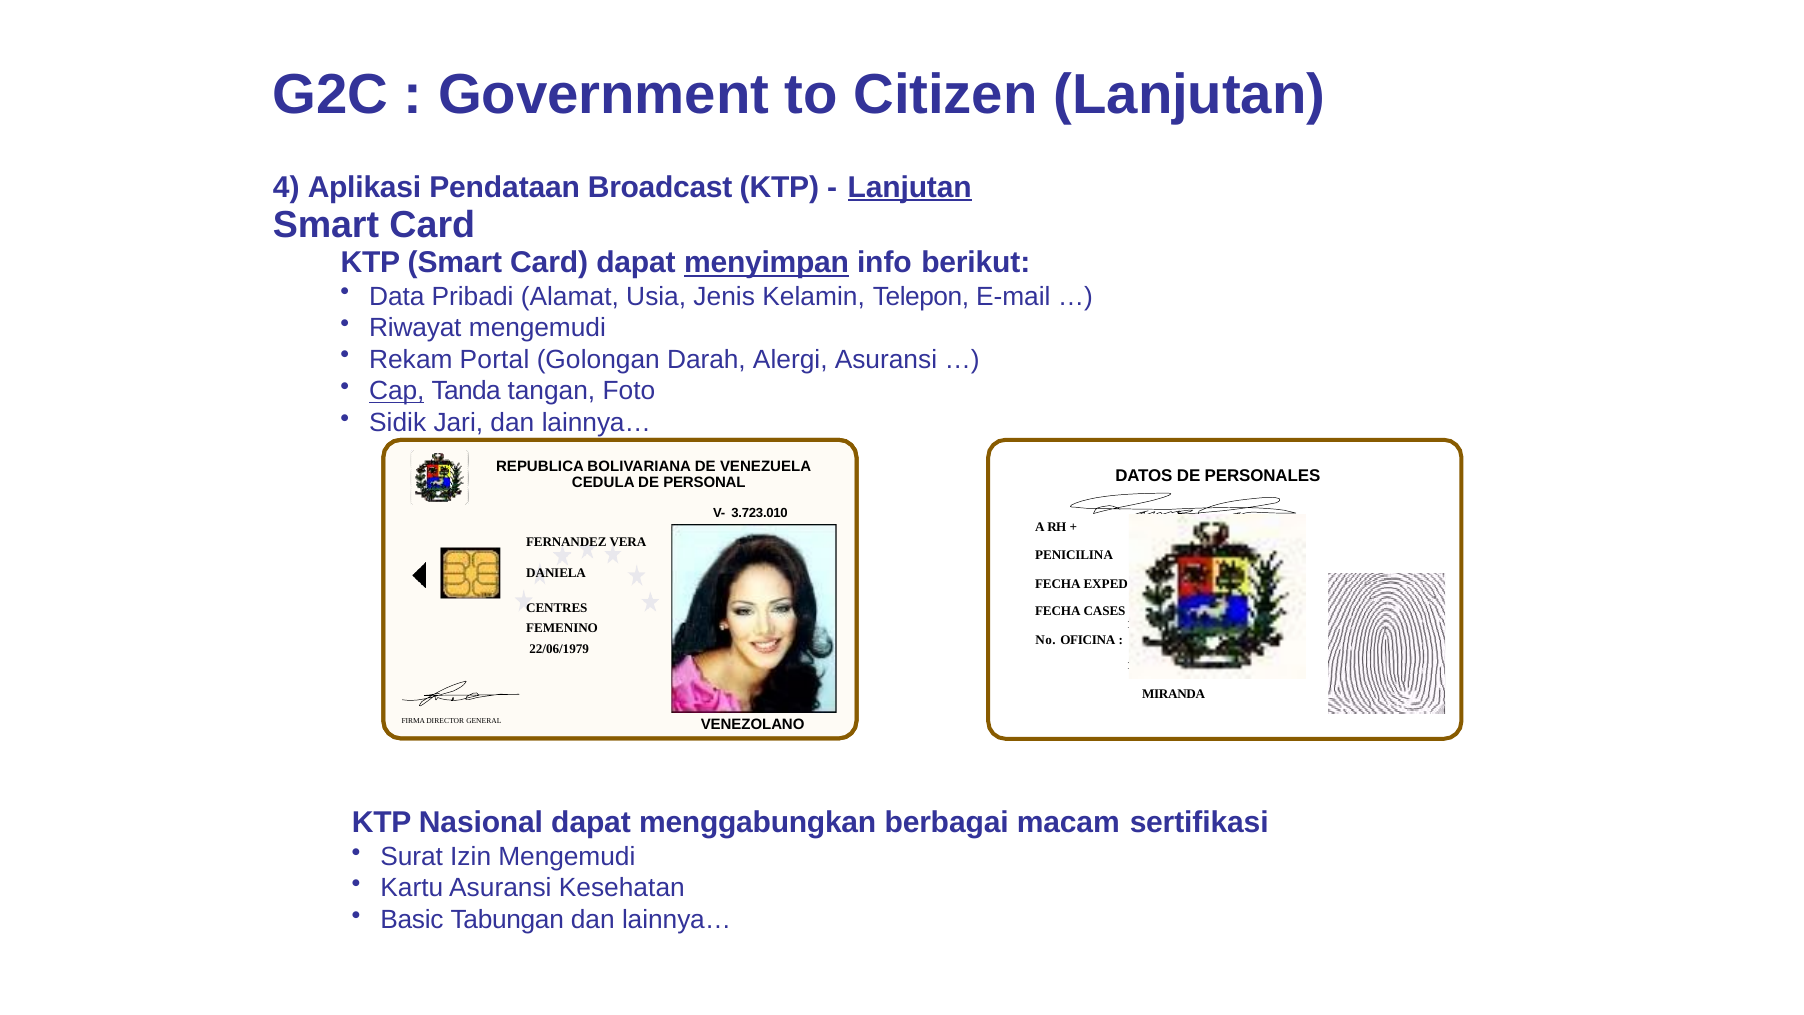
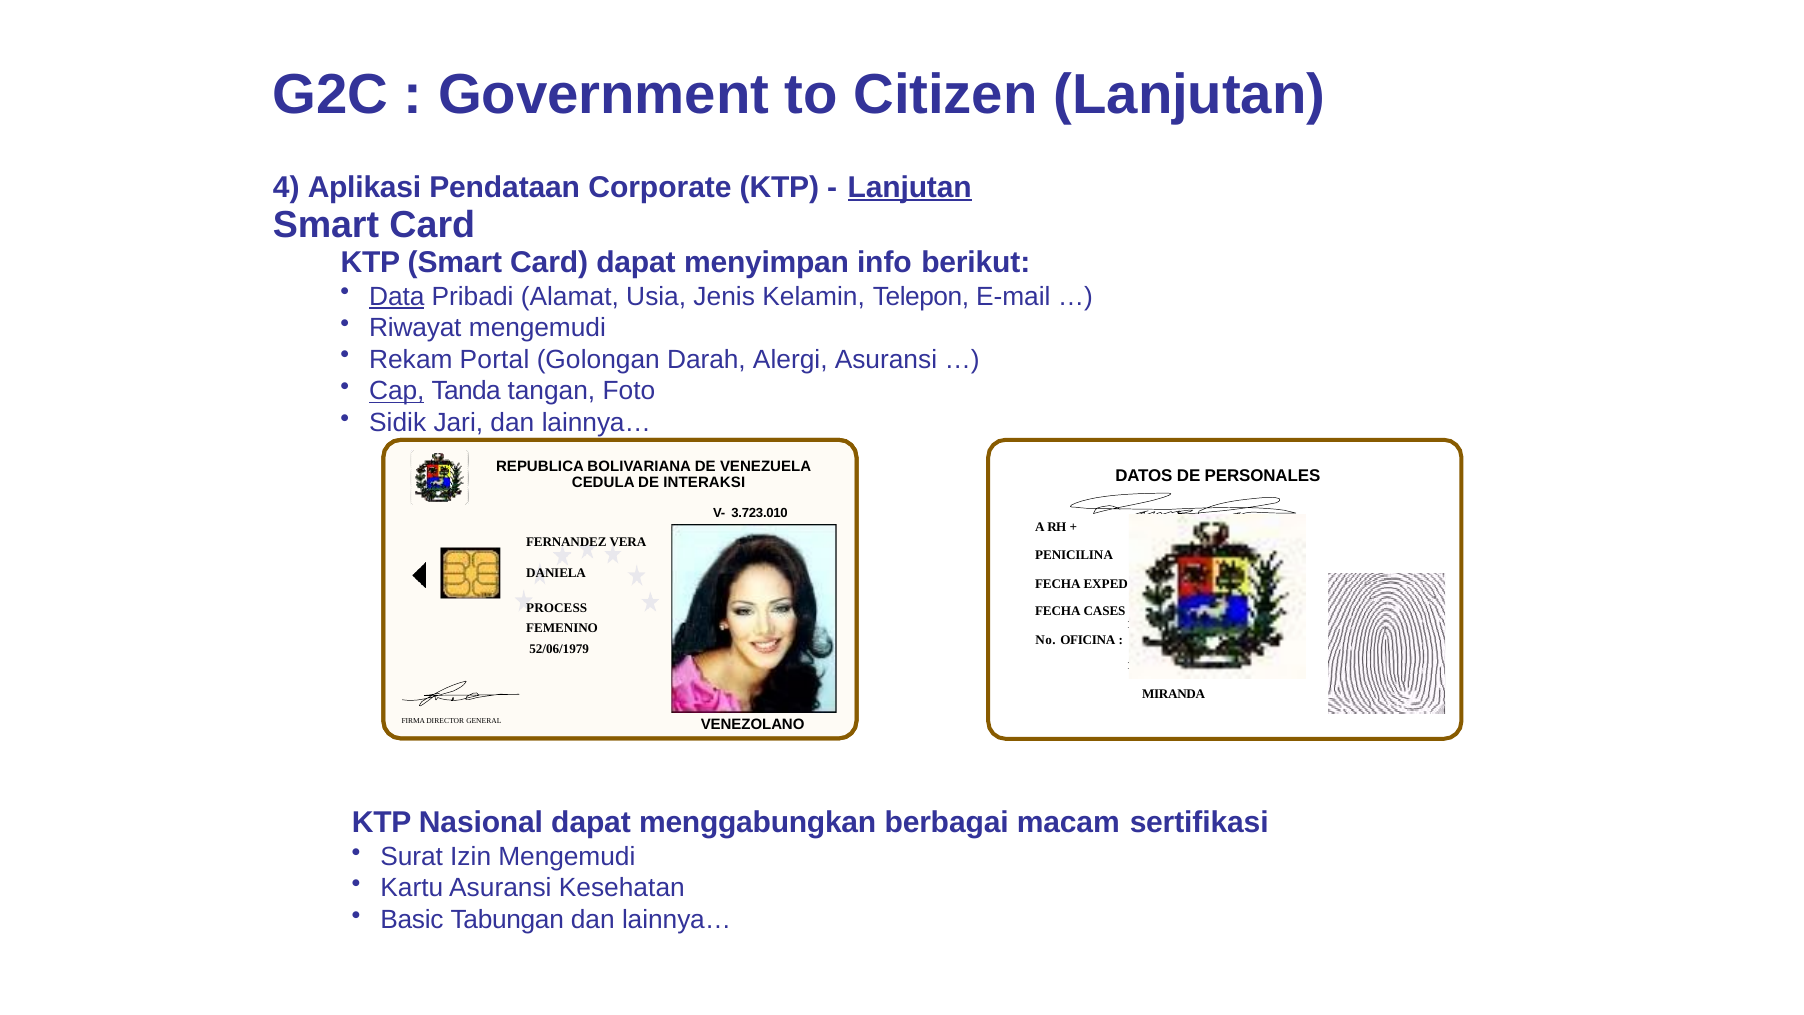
Broadcast: Broadcast -> Corporate (660, 187)
menyimpan underline: present -> none (767, 263)
Data underline: none -> present (397, 296)
PERSONAL: PERSONAL -> INTERAKSI (704, 482)
CENTRES: CENTRES -> PROCESS (557, 608)
22/06/1979: 22/06/1979 -> 52/06/1979 (559, 649)
